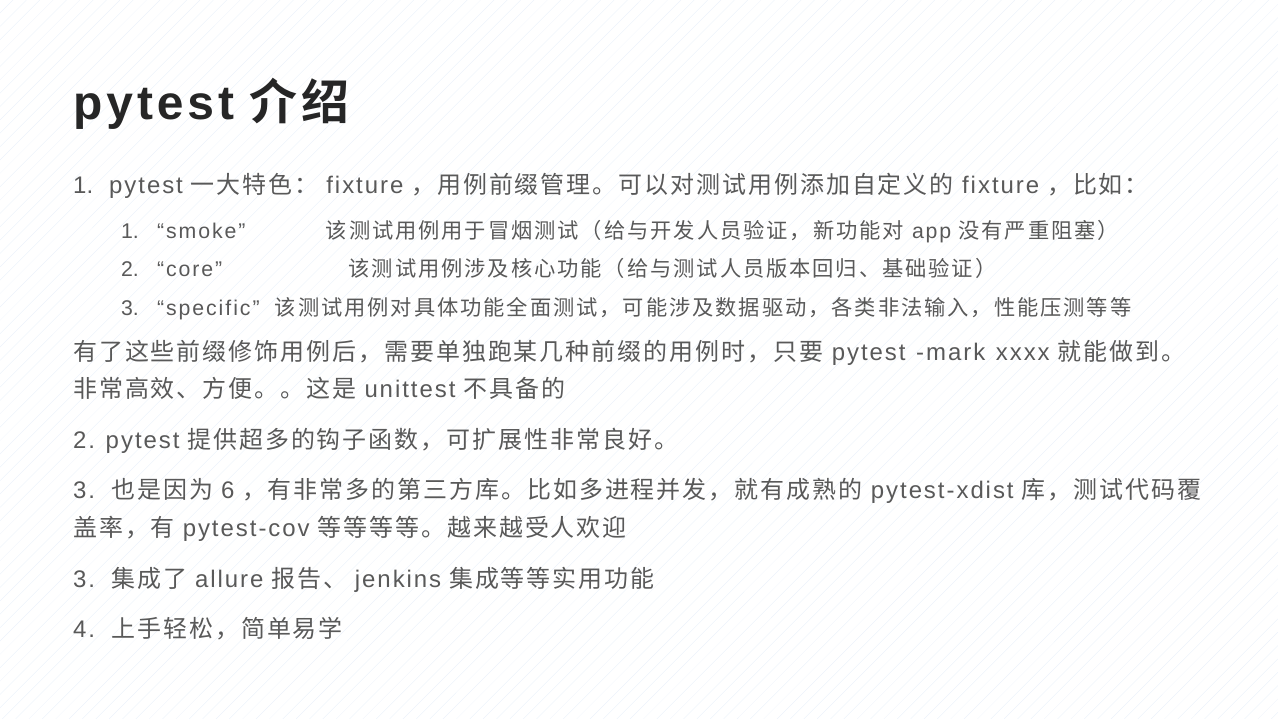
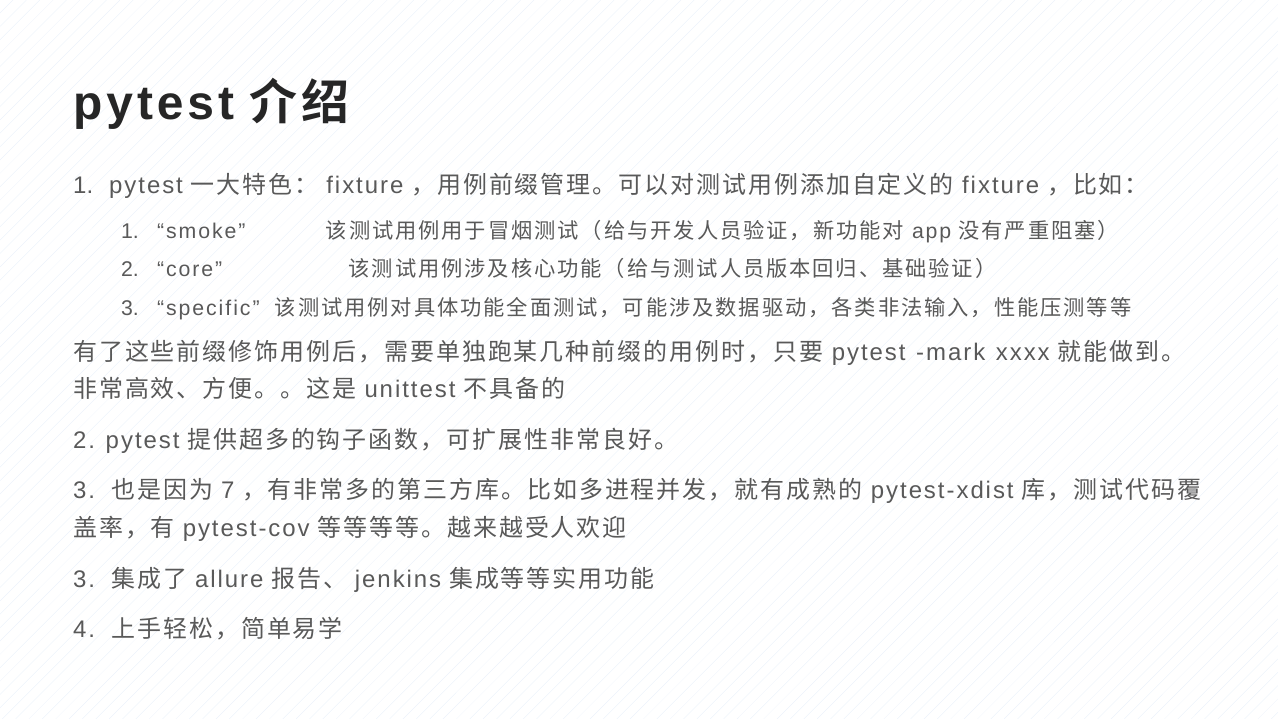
6: 6 -> 7 (228, 491)
